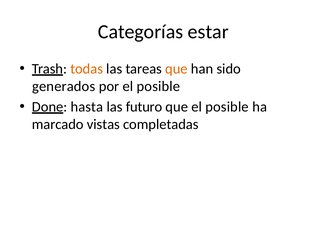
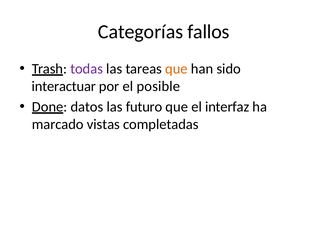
estar: estar -> fallos (208, 32)
todas colour: orange -> purple (87, 69)
generados: generados -> interactuar (64, 86)
hasta: hasta -> datos (87, 106)
que el posible: posible -> interfaz (227, 106)
